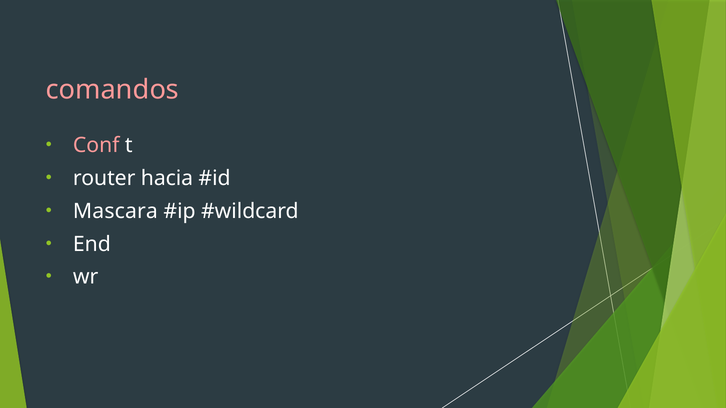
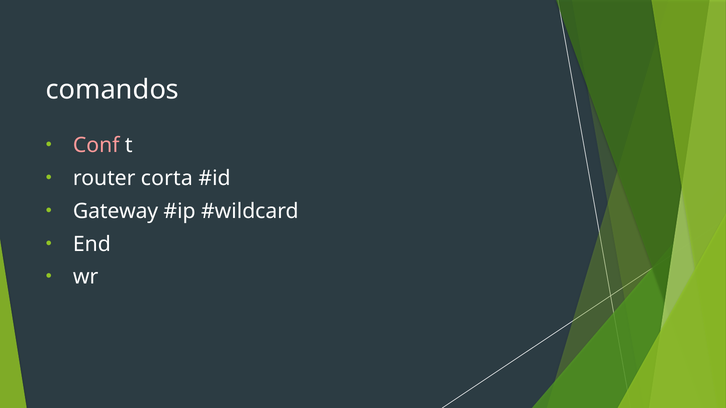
comandos colour: pink -> white (112, 90)
hacia: hacia -> corta (167, 178)
Mascara: Mascara -> Gateway (116, 211)
